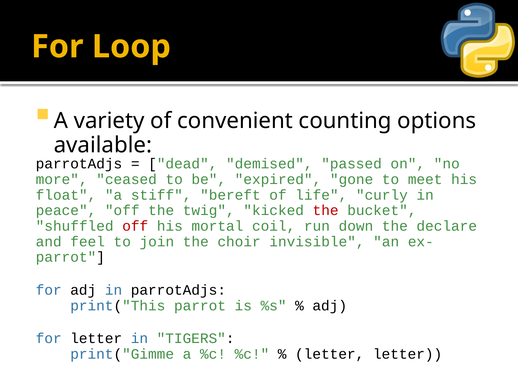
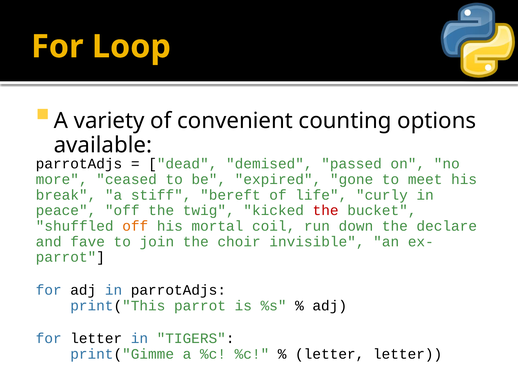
float: float -> break (66, 195)
off colour: red -> orange (135, 226)
feel: feel -> fave (88, 241)
